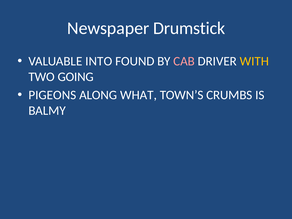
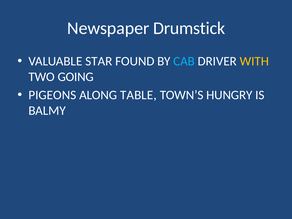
INTO: INTO -> STAR (99, 61)
CAB colour: pink -> light blue (184, 61)
WHAT: WHAT -> TABLE (138, 95)
CRUMBS: CRUMBS -> HUNGRY (229, 95)
